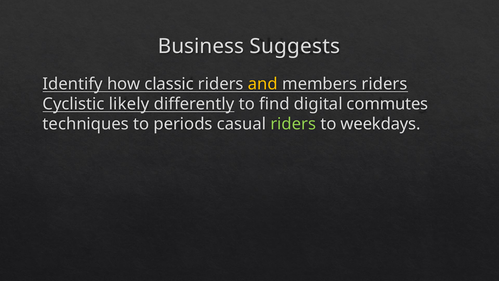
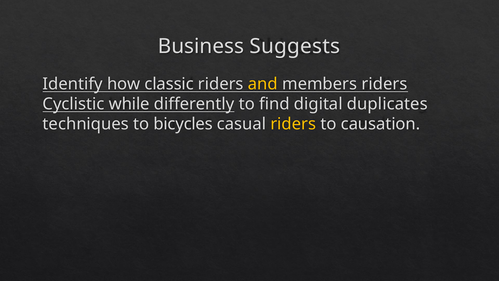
likely: likely -> while (129, 104)
commutes: commutes -> duplicates (387, 104)
periods: periods -> bicycles (183, 124)
riders colour: light green -> yellow (293, 124)
weekdays: weekdays -> causation (381, 124)
